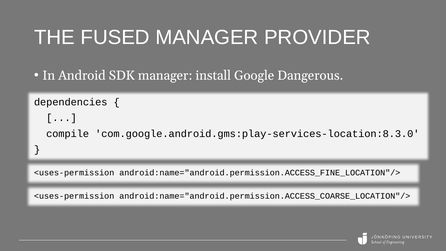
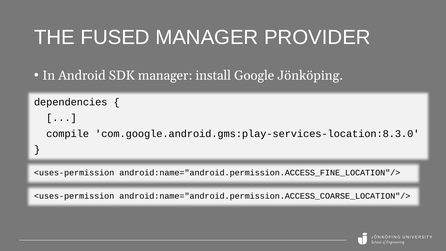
Dangerous: Dangerous -> Jönköping (310, 75)
